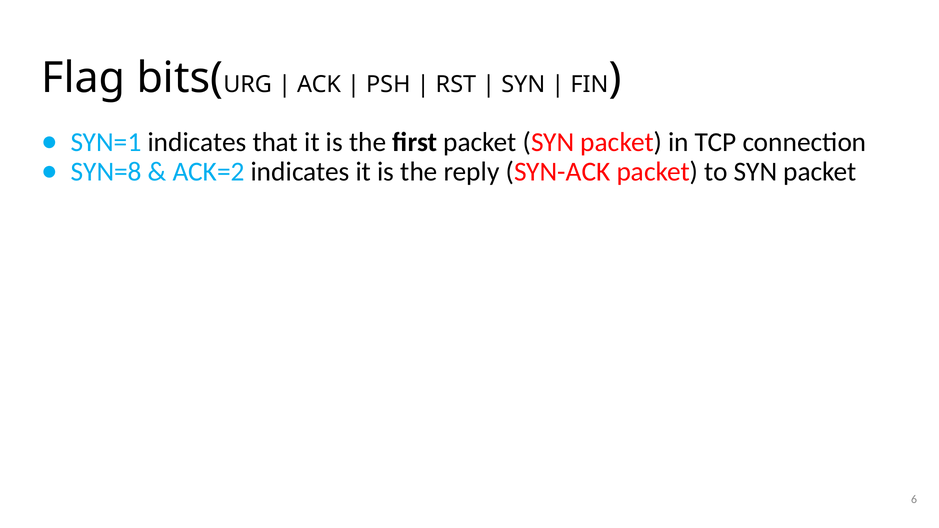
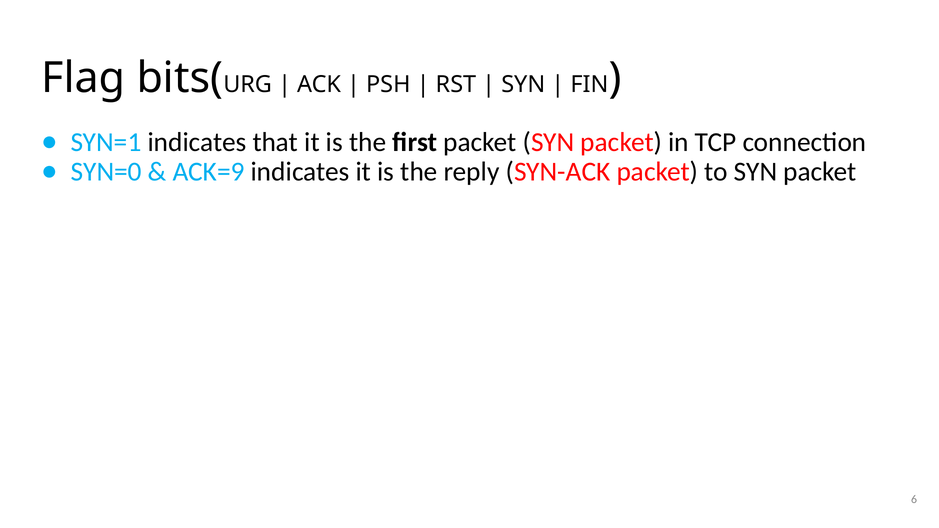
SYN=8: SYN=8 -> SYN=0 (106, 172)
ACK=2: ACK=2 -> ACK=9 (209, 172)
